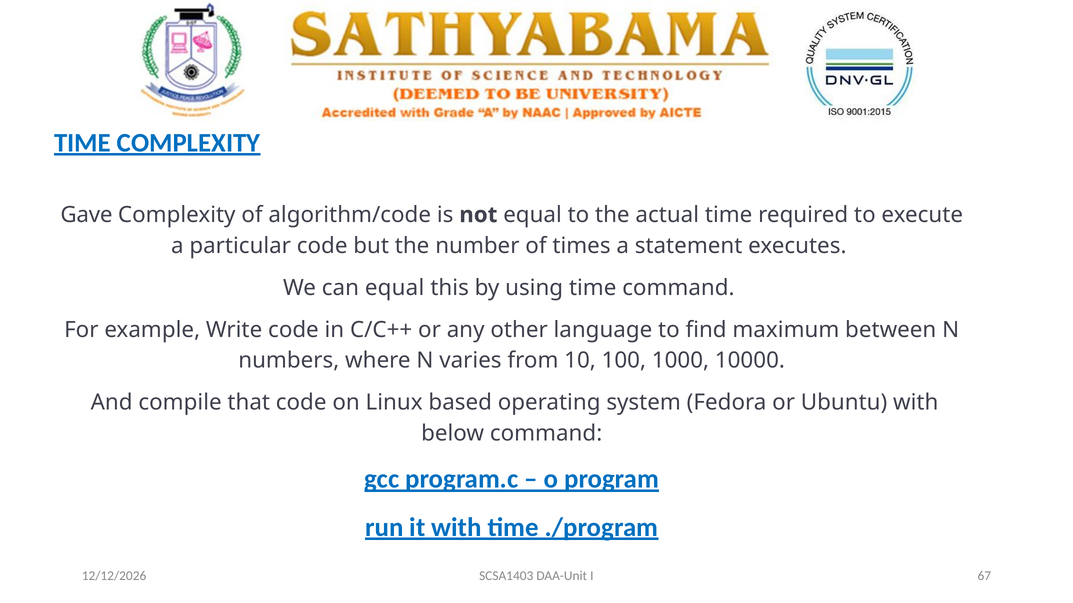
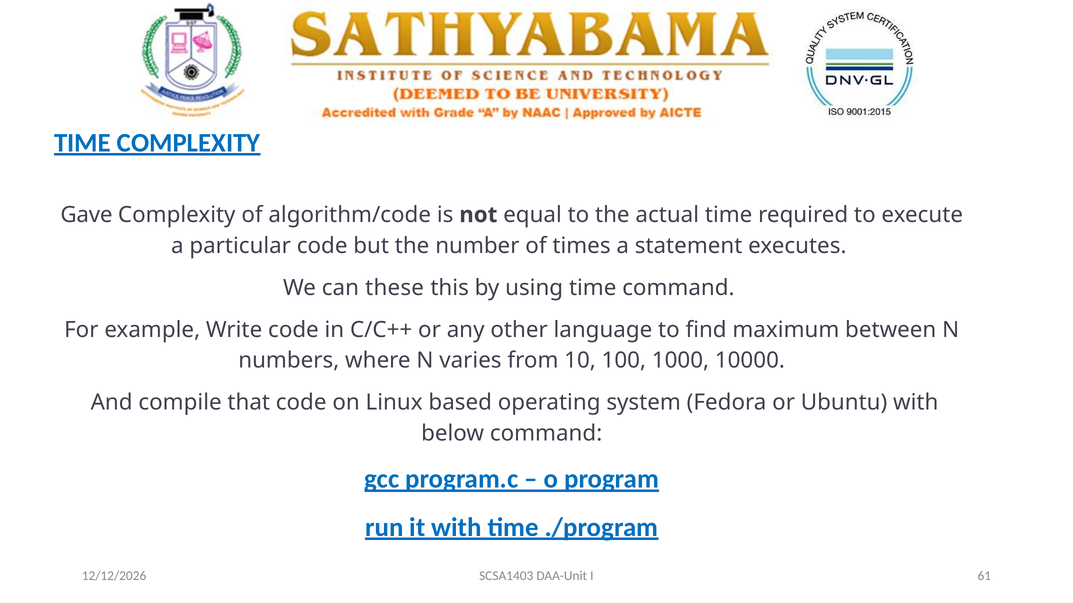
can equal: equal -> these (395, 288)
67: 67 -> 61 (984, 576)
